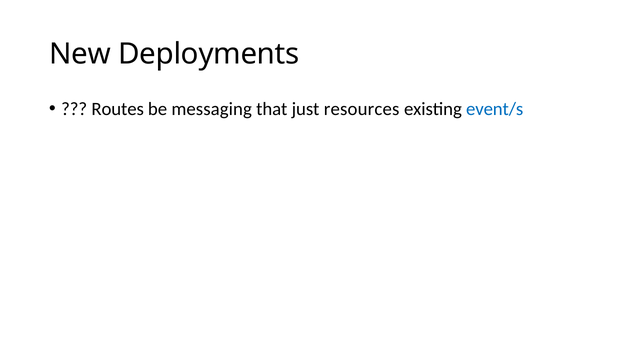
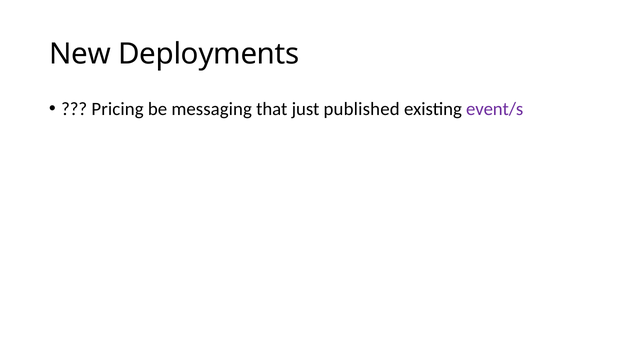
Routes: Routes -> Pricing (118, 109)
resources: resources -> published (362, 109)
event/s colour: blue -> purple (495, 109)
